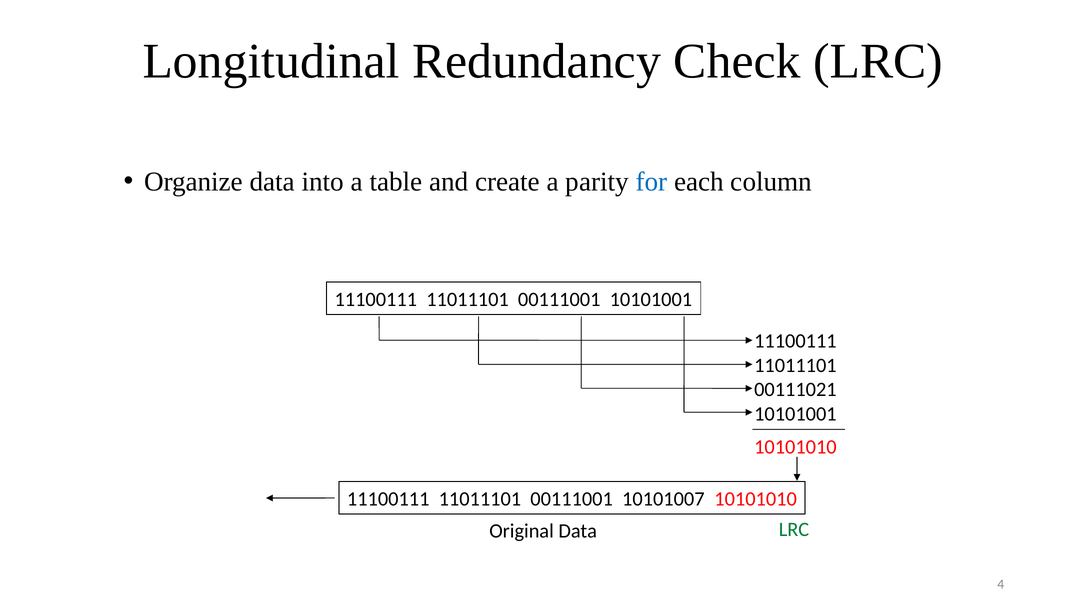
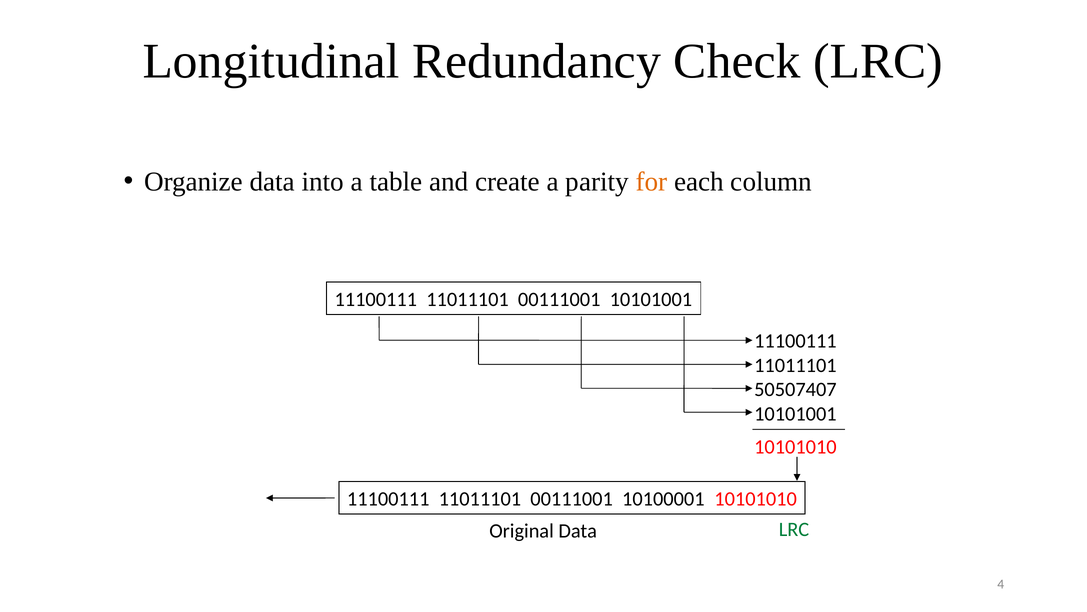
for colour: blue -> orange (651, 181)
00111021: 00111021 -> 50507407 (795, 389)
10101007: 10101007 -> 10100001 (663, 499)
